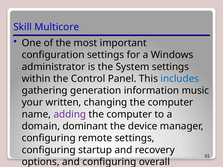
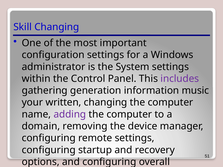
Skill Multicore: Multicore -> Changing (57, 27)
includes colour: blue -> purple (180, 79)
dominant: dominant -> removing (85, 126)
